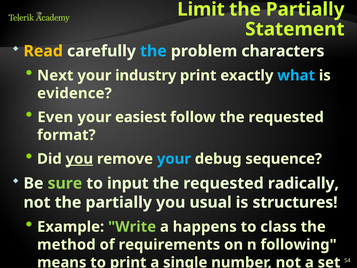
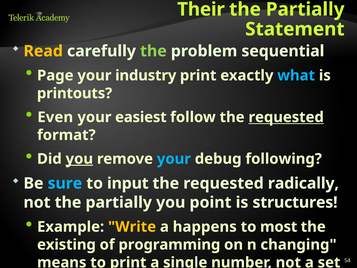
Limit: Limit -> Their (201, 9)
the colour: light blue -> light green (153, 51)
characters: characters -> sequential (283, 51)
Next: Next -> Page (55, 75)
evidence: evidence -> printouts (75, 93)
requested underline: none -> present (286, 117)
sequence: sequence -> following (284, 159)
sure colour: light green -> light blue (65, 183)
usual: usual -> point (211, 202)
Write colour: light green -> yellow (132, 227)
class: class -> most (279, 227)
method: method -> existing (66, 244)
requirements: requirements -> programming (169, 244)
following: following -> changing (299, 244)
